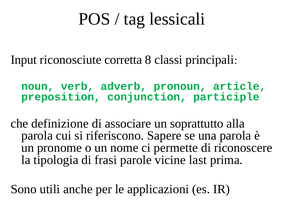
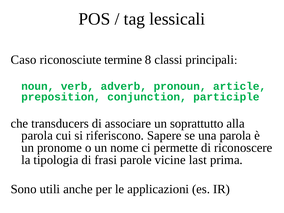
Input: Input -> Caso (24, 60)
corretta: corretta -> termine (123, 60)
definizione: definizione -> transducers (60, 123)
